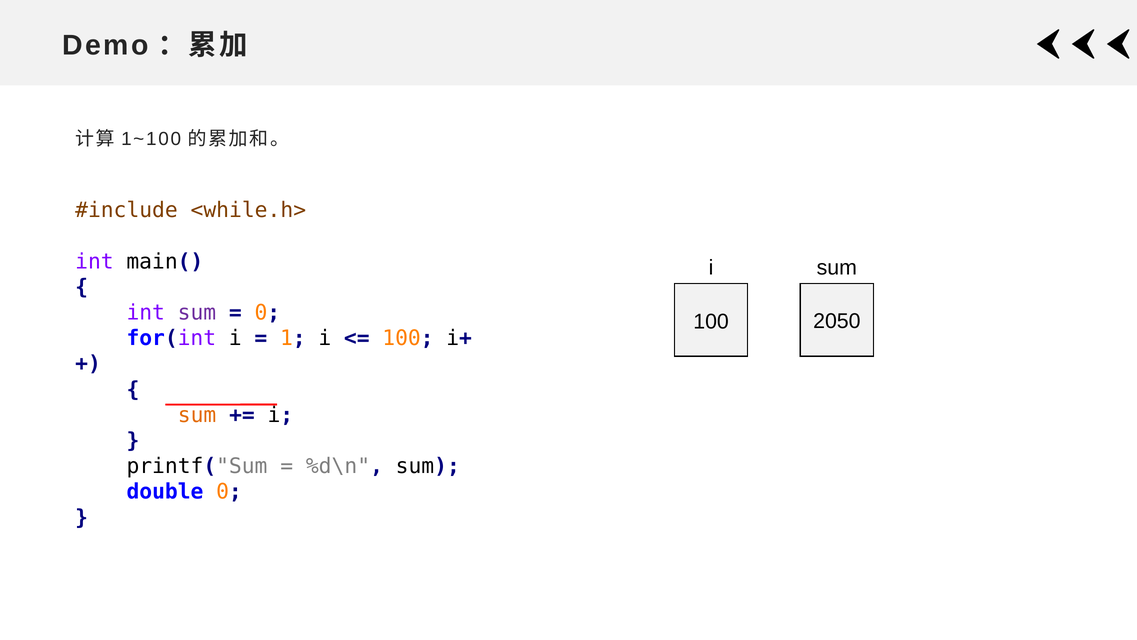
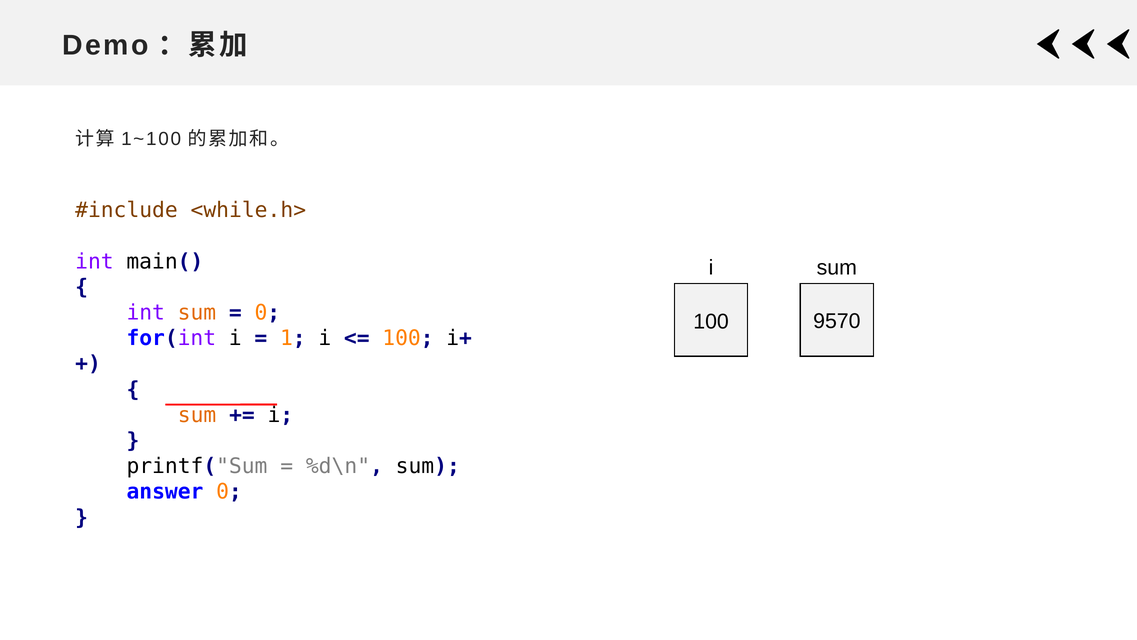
sum colour: purple -> orange (197, 312)
2050: 2050 -> 9570 (837, 321)
double: double -> answer (165, 492)
